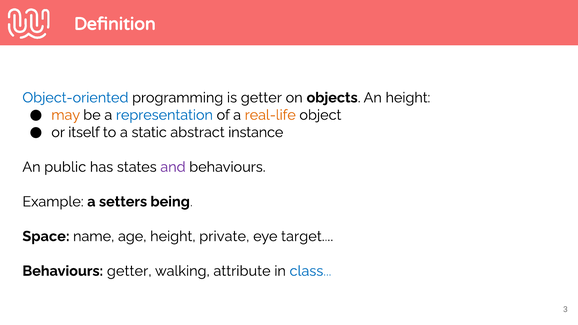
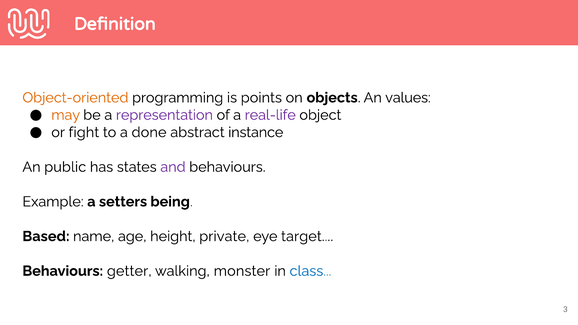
Object-oriented colour: blue -> orange (75, 98)
is getter: getter -> points (261, 98)
An height: height -> values (408, 98)
representation colour: blue -> purple (164, 115)
real-life colour: orange -> purple (270, 115)
itself: itself -> fight (84, 132)
static: static -> done (149, 132)
Space: Space -> Based (46, 236)
attribute: attribute -> monster (242, 271)
